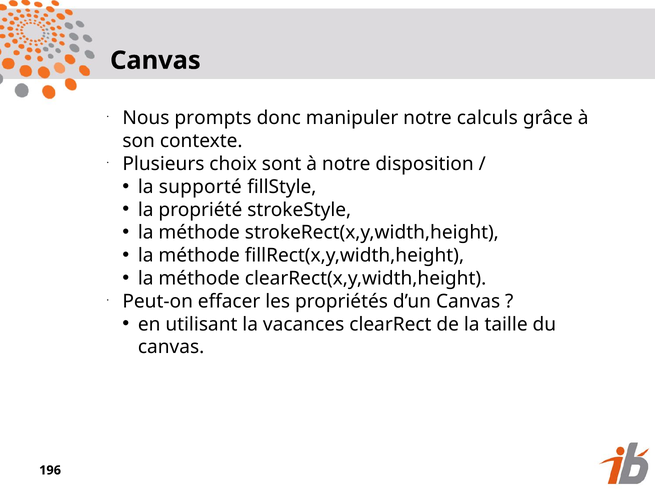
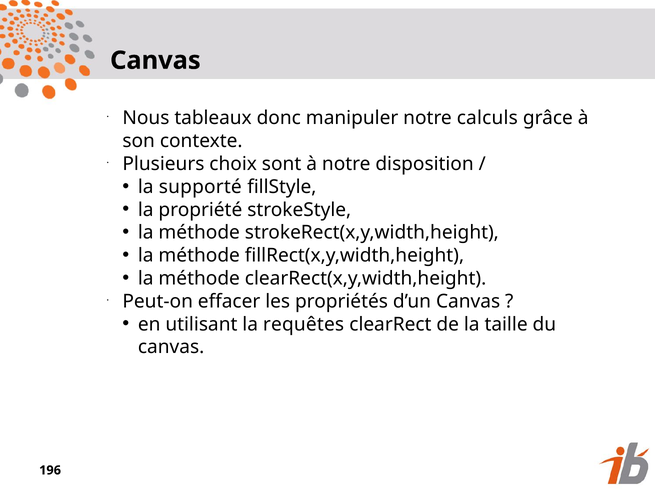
prompts: prompts -> tableaux (213, 118)
vacances: vacances -> requêtes (304, 324)
